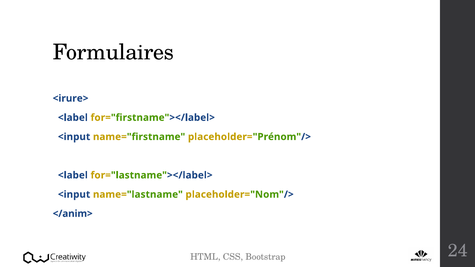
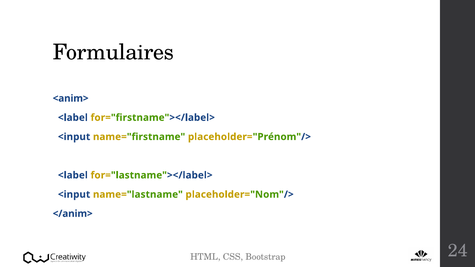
<irure>: <irure> -> <anim> (71, 98)
